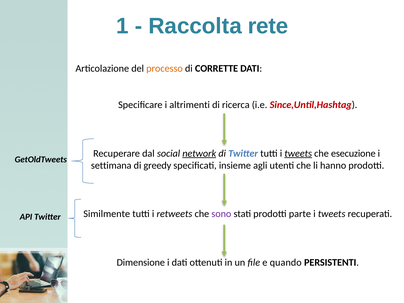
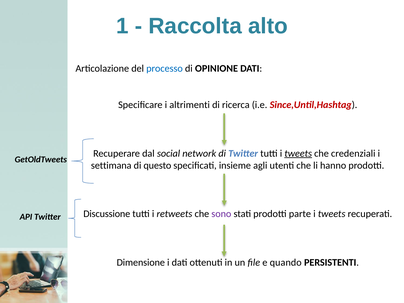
rete: rete -> alto (268, 26)
processo colour: orange -> blue (165, 69)
CORRETTE: CORRETTE -> OPINIONE (217, 69)
network underline: present -> none (199, 153)
esecuzione: esecuzione -> credenziali (353, 153)
greedy: greedy -> questo (157, 165)
Similmente: Similmente -> Discussione (107, 214)
